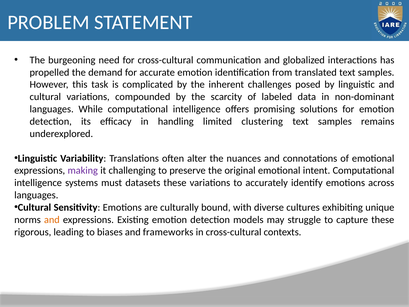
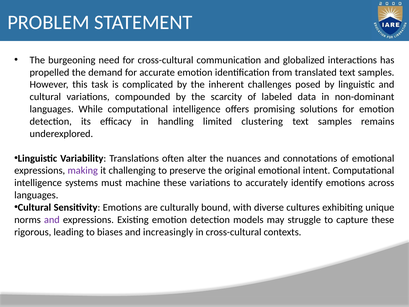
datasets: datasets -> machine (143, 183)
and colour: orange -> purple (52, 220)
frameworks: frameworks -> increasingly (168, 232)
